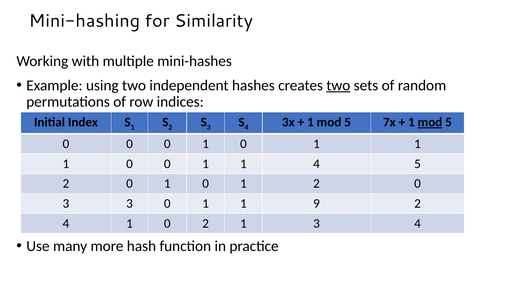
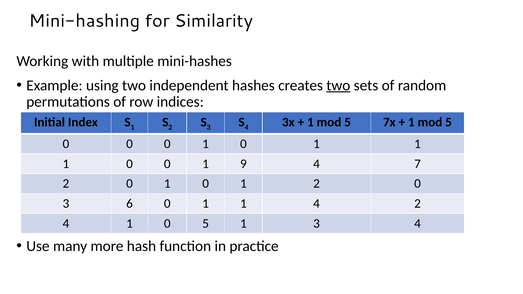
mod underline: present -> none (430, 122)
0 0 1 1: 1 -> 9 (243, 164)
4 5: 5 -> 7 (417, 164)
3 3: 3 -> 6 (129, 204)
1 9: 9 -> 4 (317, 204)
0 2: 2 -> 5 (206, 224)
